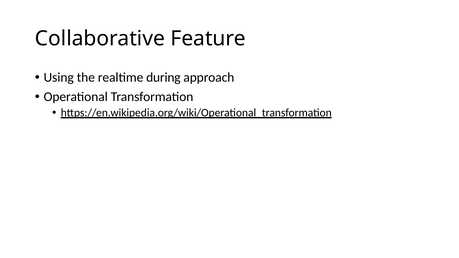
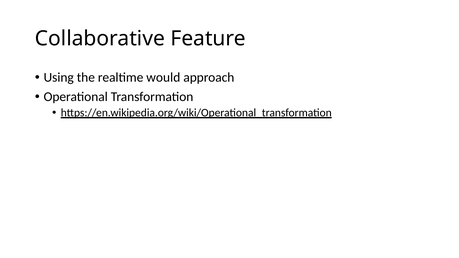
during: during -> would (163, 78)
